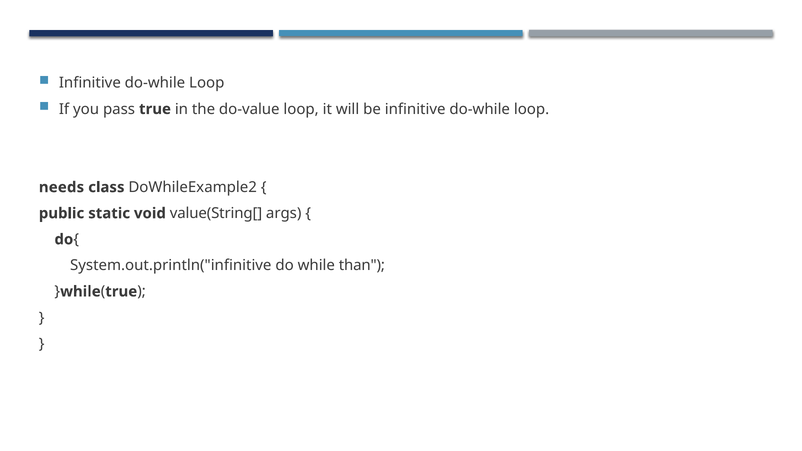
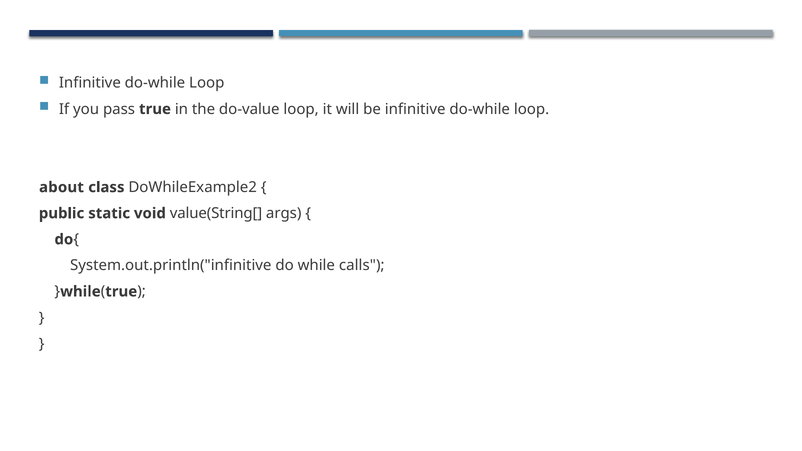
needs: needs -> about (61, 187)
than: than -> calls (362, 266)
